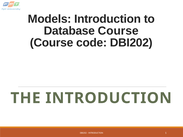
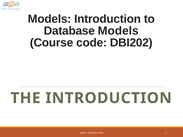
Database Course: Course -> Models (118, 31)
